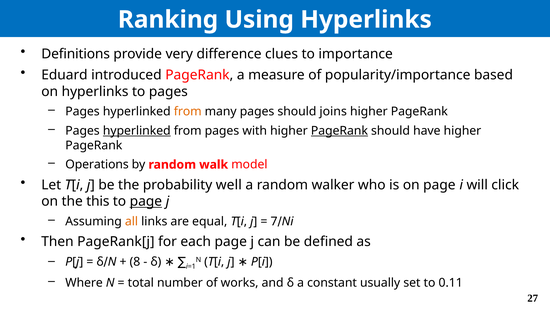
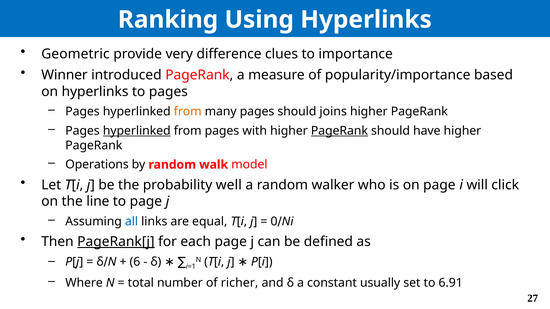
Definitions: Definitions -> Geometric (75, 54)
Eduard: Eduard -> Winner (64, 75)
this: this -> line (98, 202)
page underline: present -> none (146, 202)
all colour: orange -> blue (132, 222)
7: 7 -> 0 (274, 222)
PageRank[j underline: none -> present (116, 242)
8: 8 -> 6 (135, 262)
works: works -> richer (240, 283)
0.11: 0.11 -> 6.91 (451, 283)
